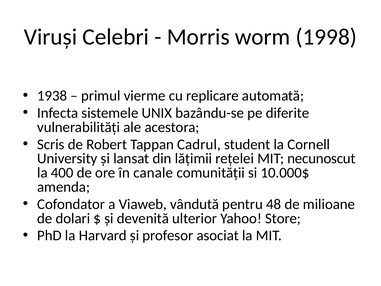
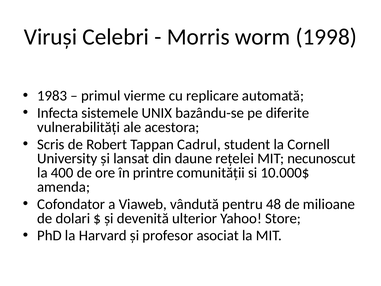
1938: 1938 -> 1983 (52, 96)
lățimii: lățimii -> daune (193, 158)
canale: canale -> printre (153, 173)
